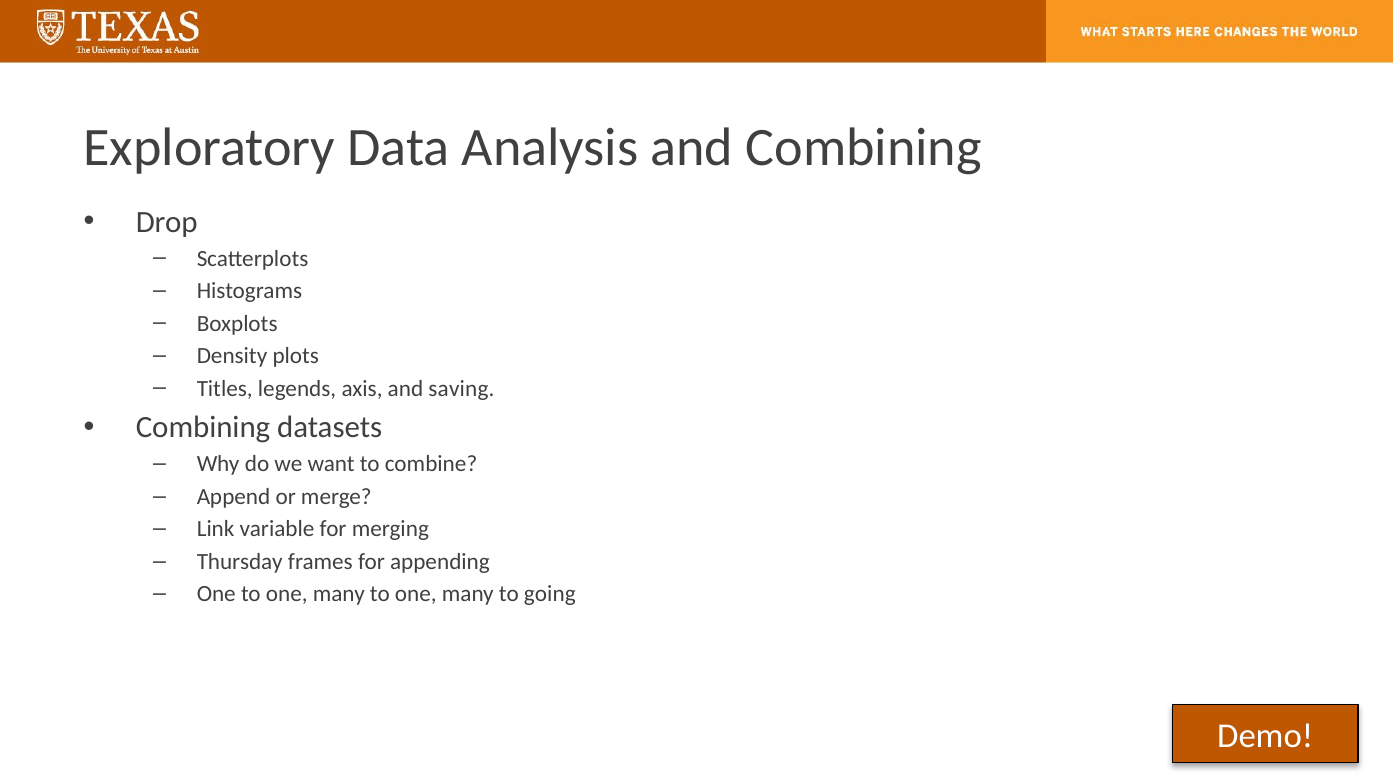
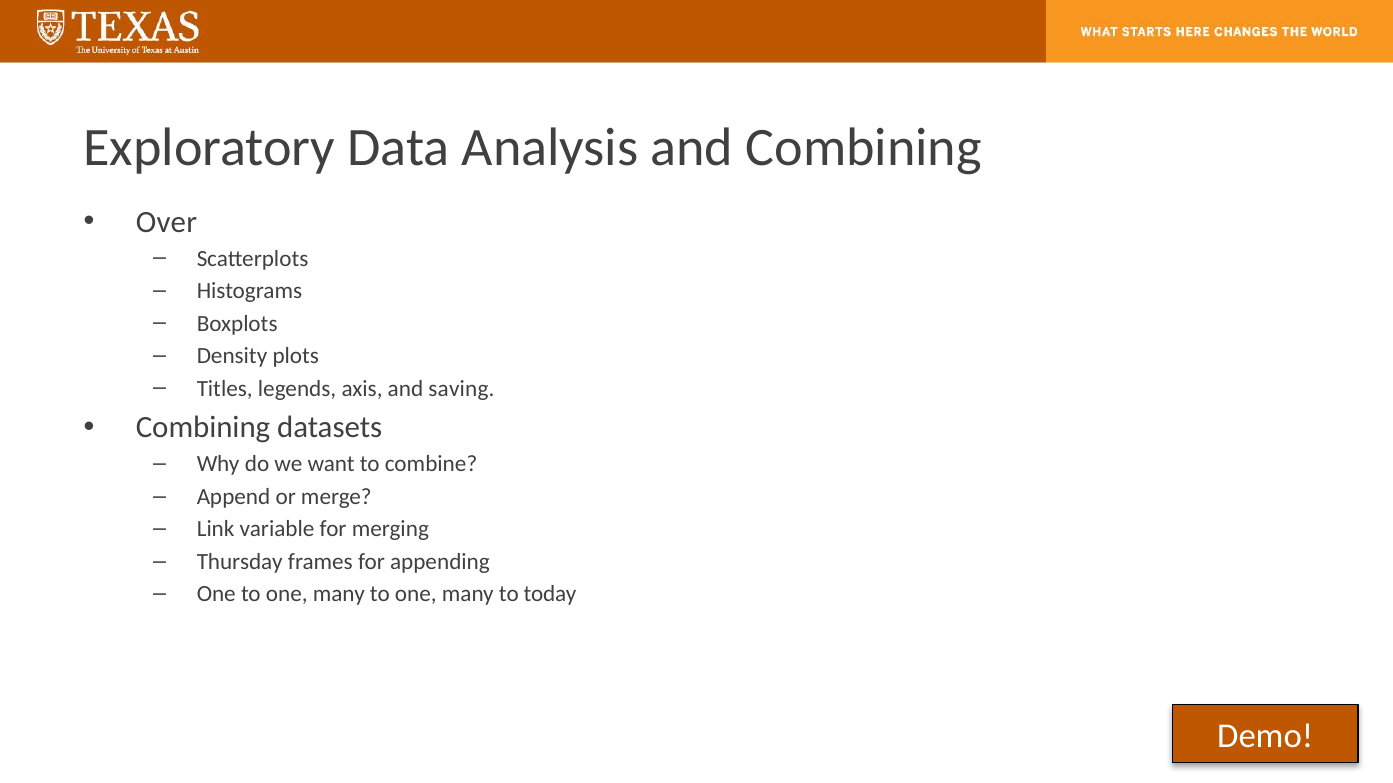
Drop: Drop -> Over (166, 222)
going: going -> today (550, 595)
